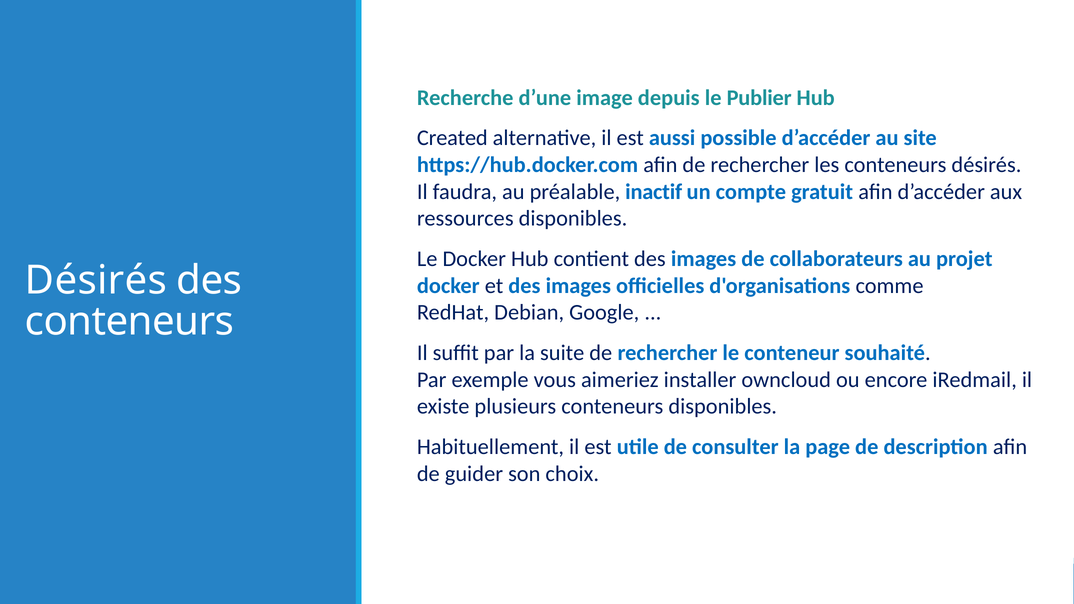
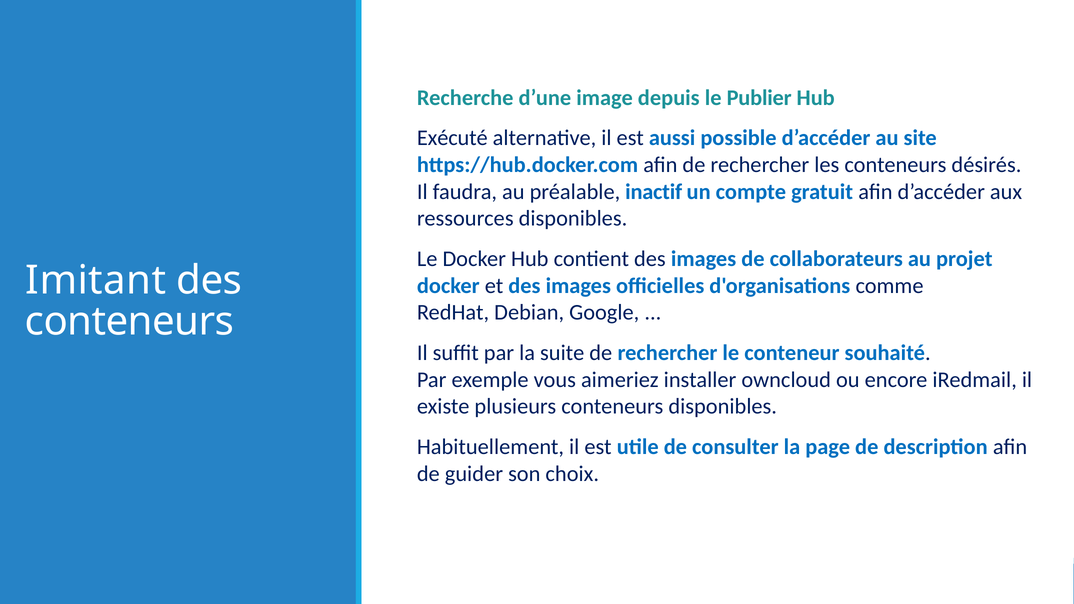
Created: Created -> Exécuté (452, 138)
Désirés: Désirés -> Imitant (96, 281)
